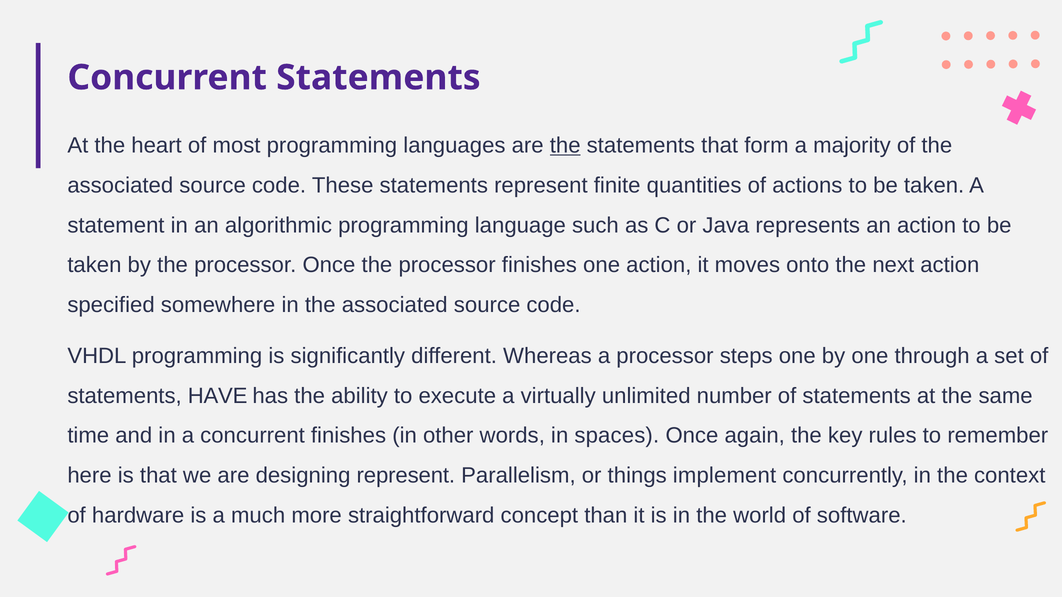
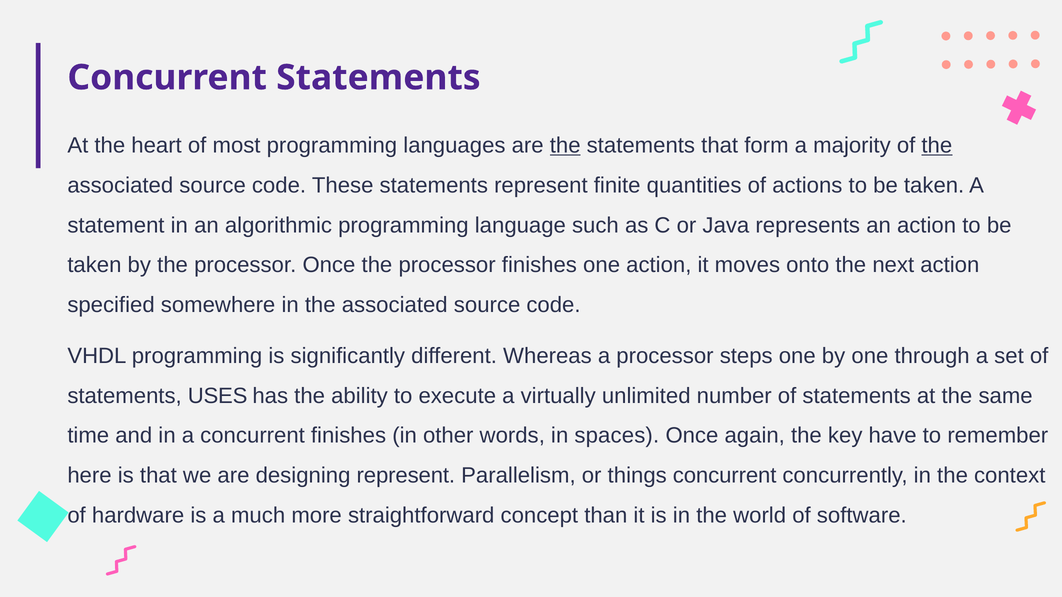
the underline: none -> present (937, 146)
HAVE: HAVE -> USES (218, 396)
rules: rules -> have (893, 436)
things implement: implement -> concurrent (725, 476)
